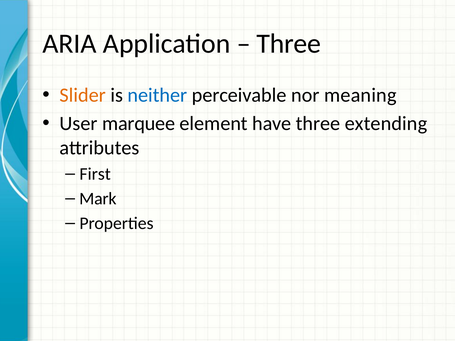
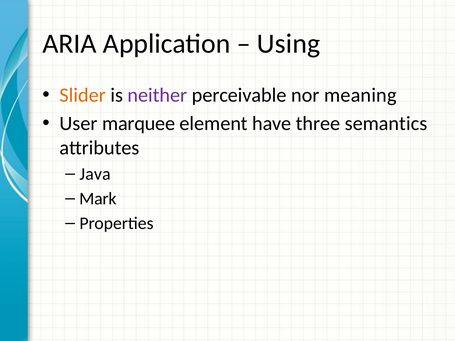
Three: Three -> Using (289, 44)
neither colour: blue -> purple (157, 95)
extending: extending -> semantics (386, 124)
First: First -> Java (95, 174)
